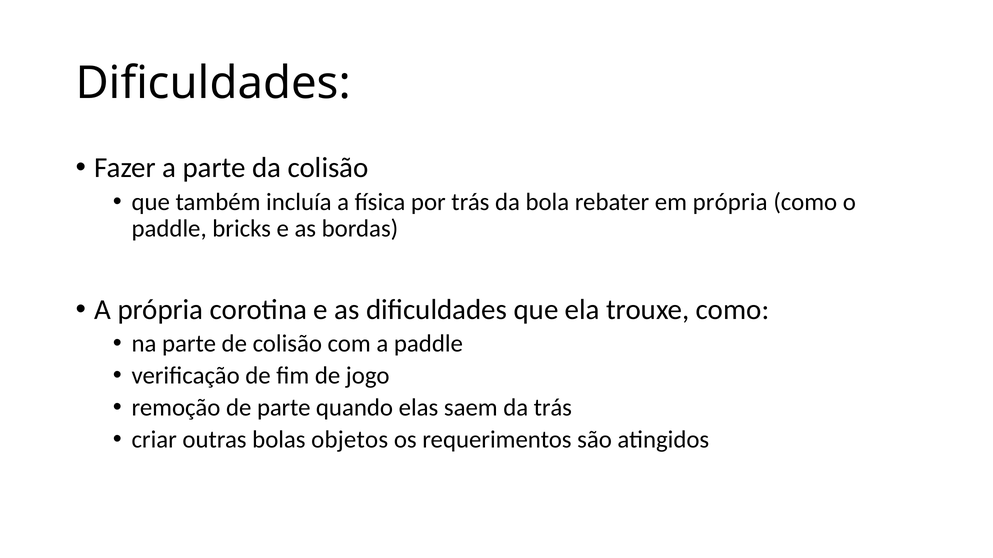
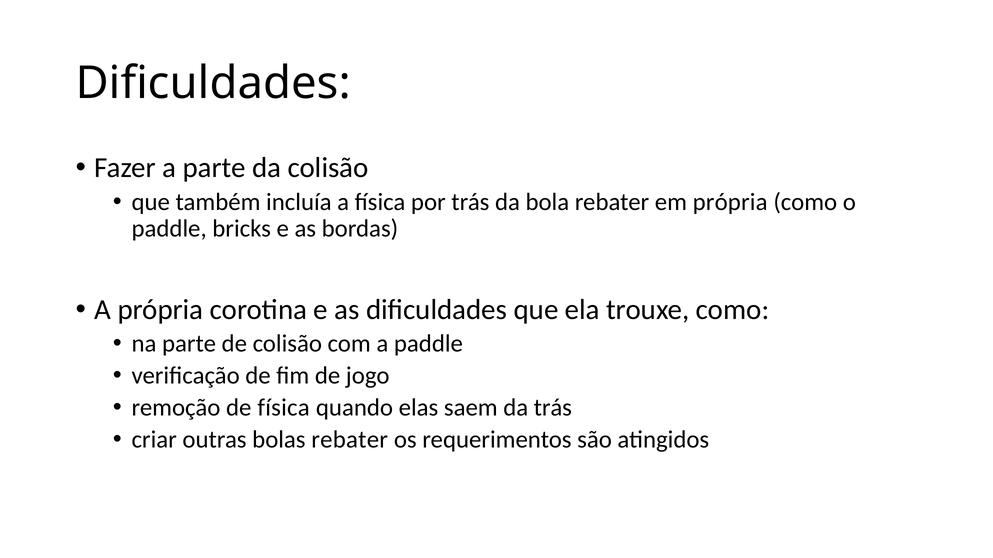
de parte: parte -> física (284, 408)
bolas objetos: objetos -> rebater (350, 440)
